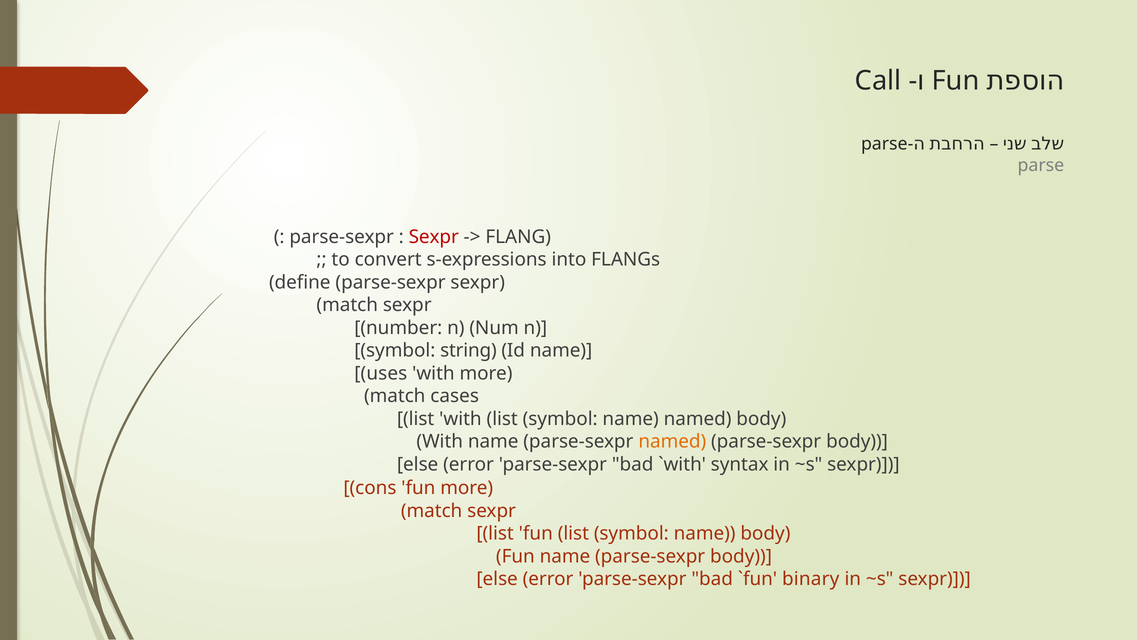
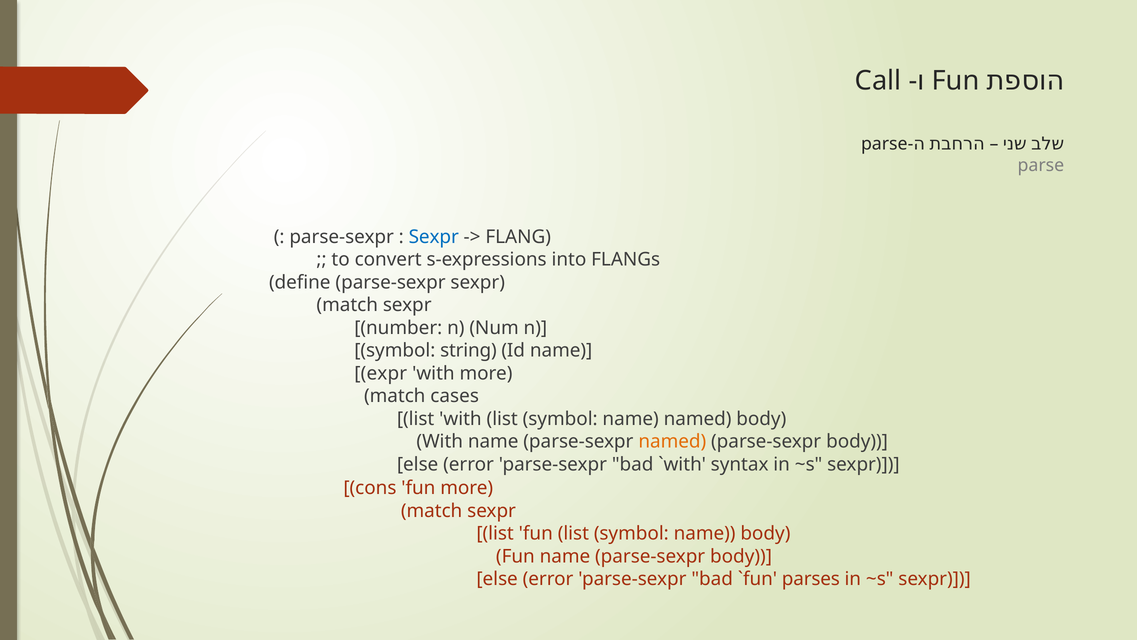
Sexpr colour: red -> blue (434, 237)
uses: uses -> expr (381, 373)
binary: binary -> parses (811, 579)
